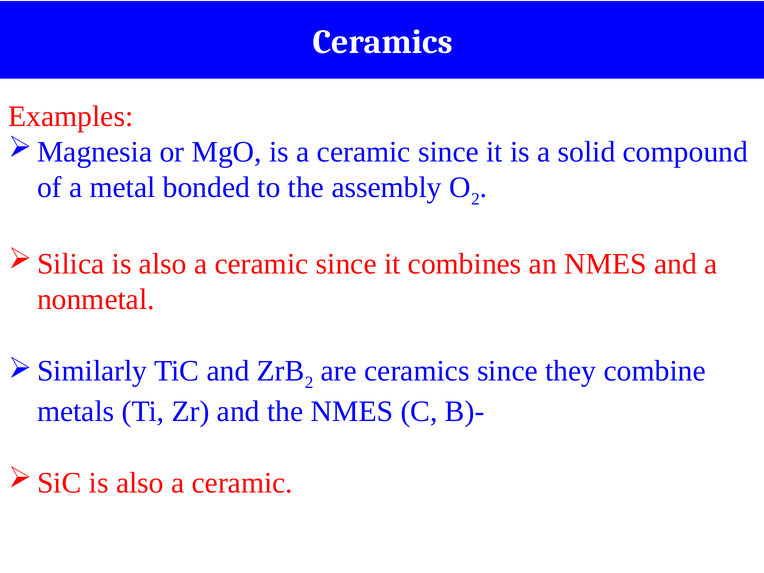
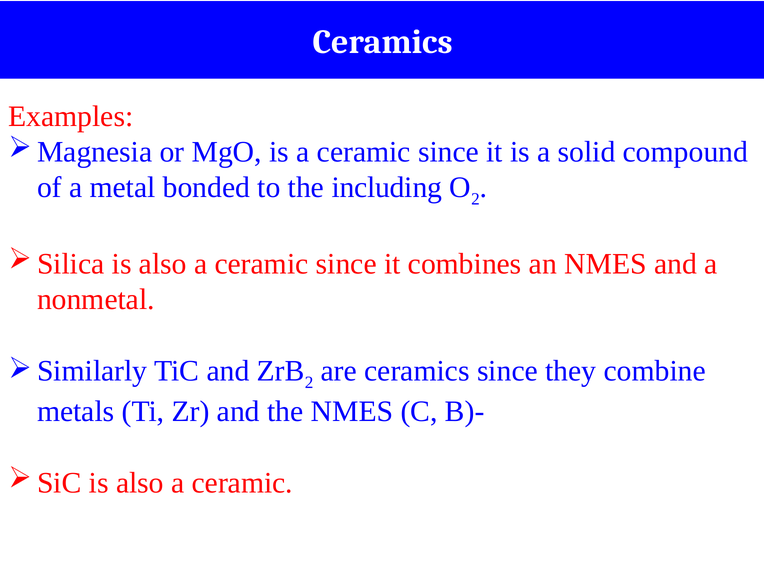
assembly: assembly -> including (387, 188)
